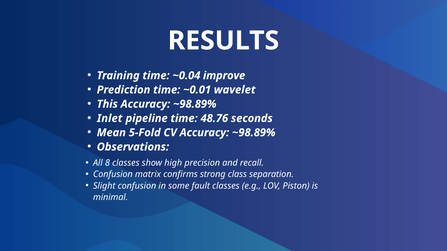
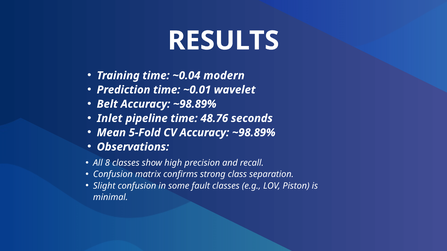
improve: improve -> modern (224, 76)
This: This -> Belt (107, 104)
